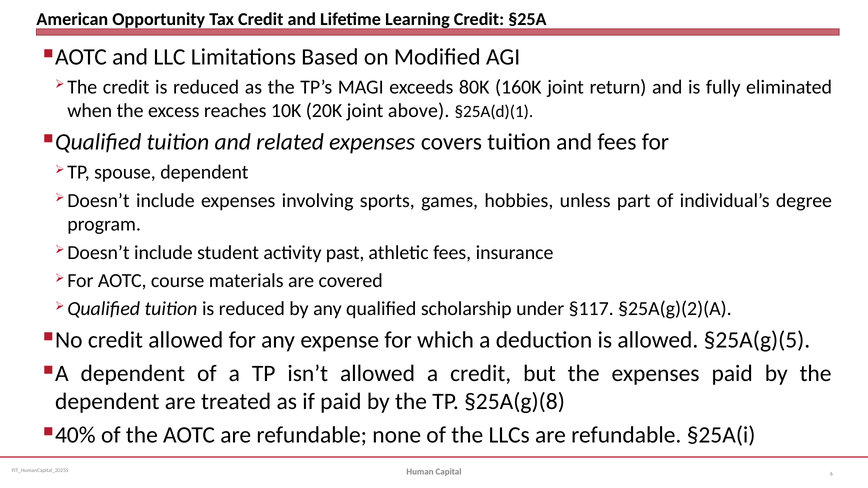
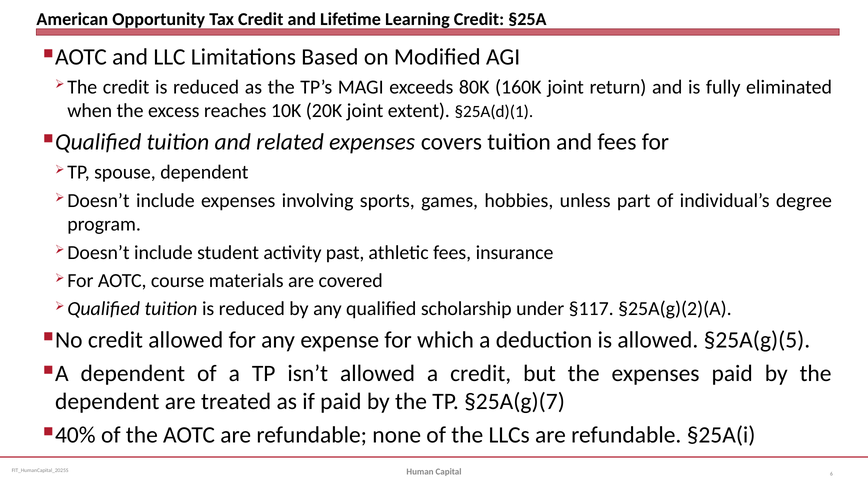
above: above -> extent (419, 111)
§25A(g)(8: §25A(g)(8 -> §25A(g)(7 (515, 402)
